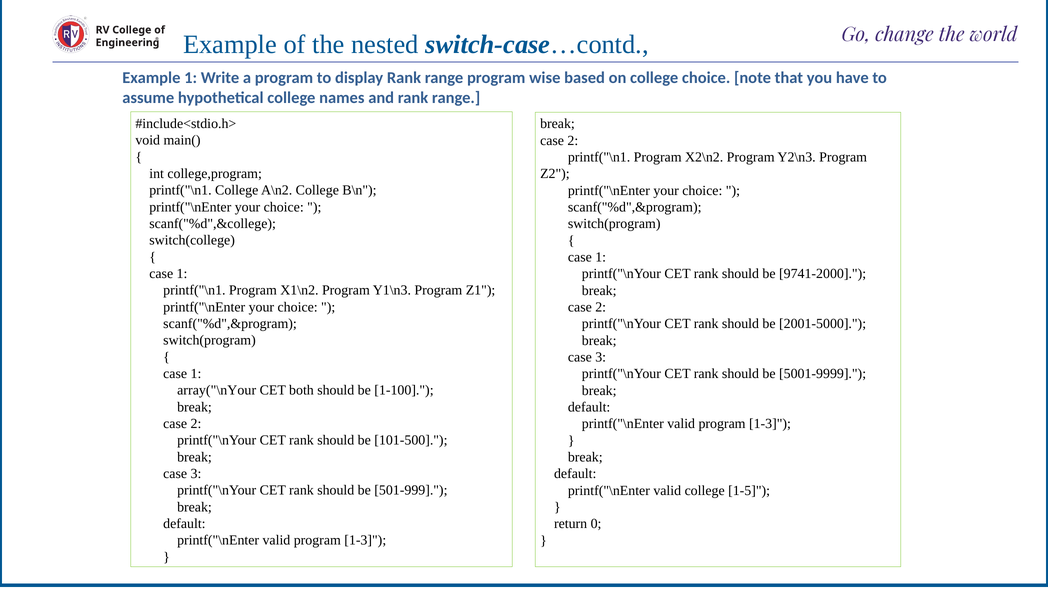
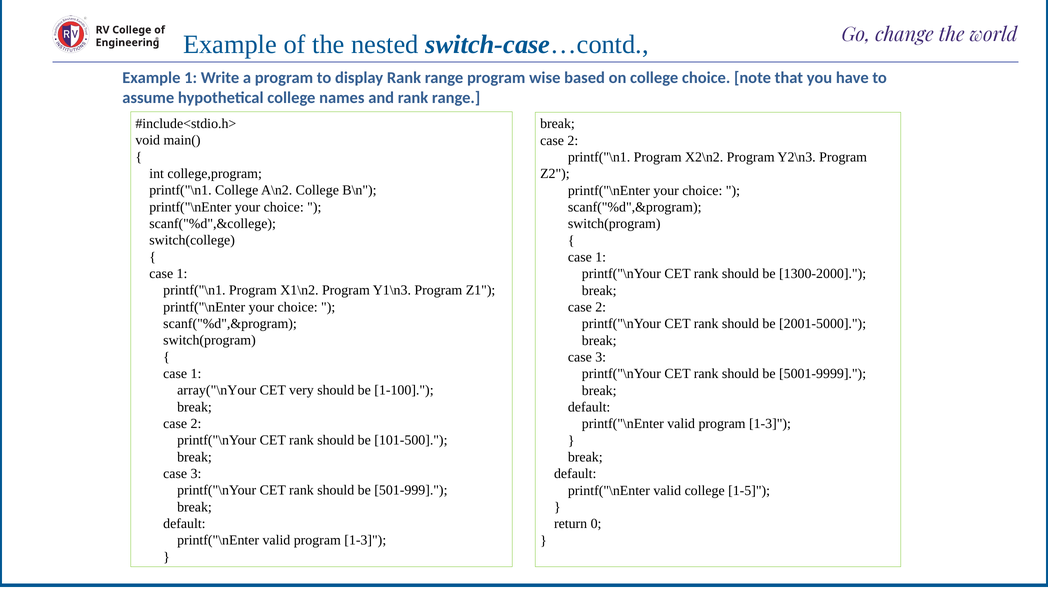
9741-2000: 9741-2000 -> 1300-2000 (823, 274)
both: both -> very (301, 391)
